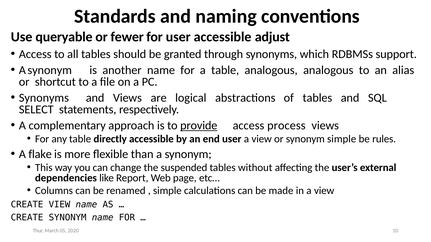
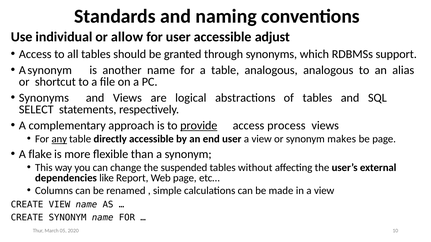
queryable: queryable -> individual (64, 37)
fewer: fewer -> allow (127, 37)
any underline: none -> present (59, 139)
synonym simple: simple -> makes (342, 139)
be rules: rules -> page (384, 139)
